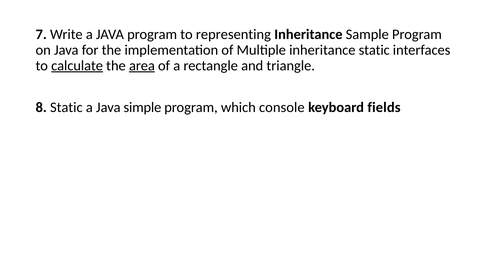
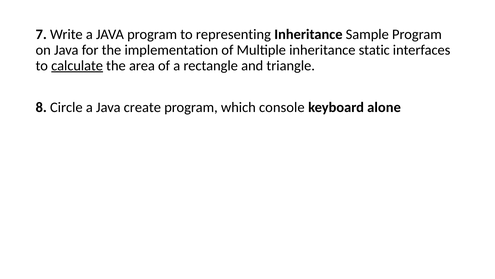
area underline: present -> none (142, 66)
8 Static: Static -> Circle (66, 107)
simple: simple -> create (142, 107)
fields: fields -> alone (384, 107)
